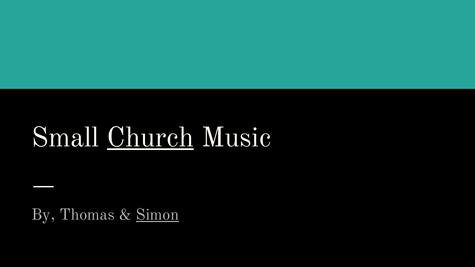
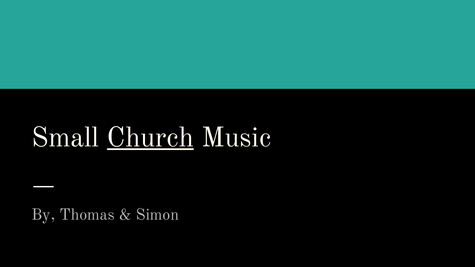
Simon underline: present -> none (157, 215)
